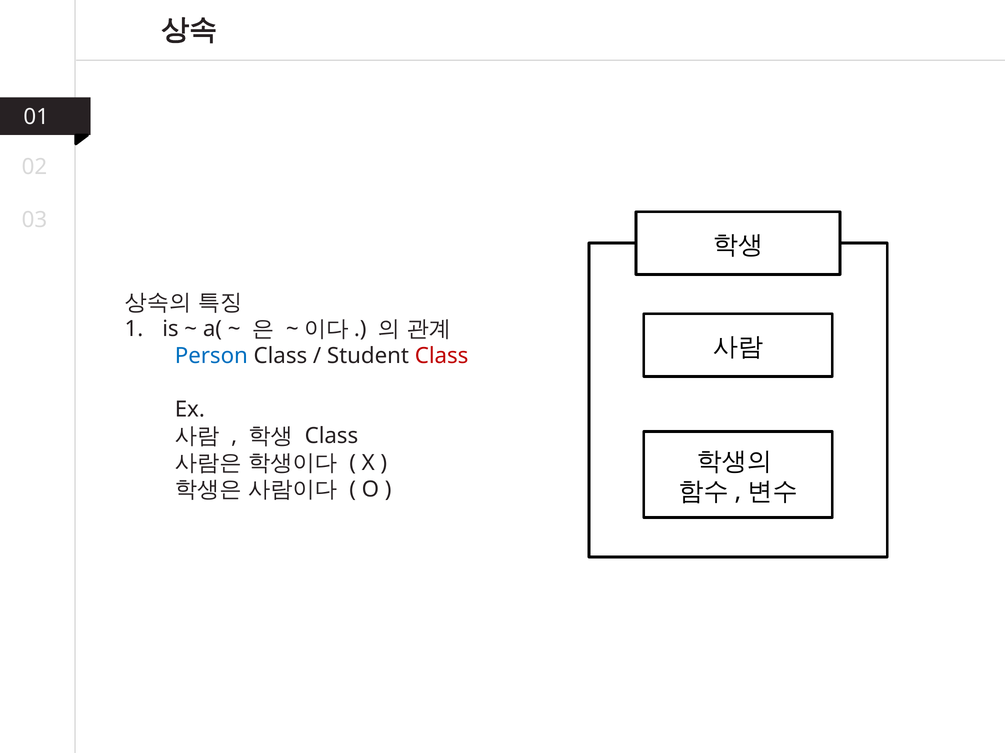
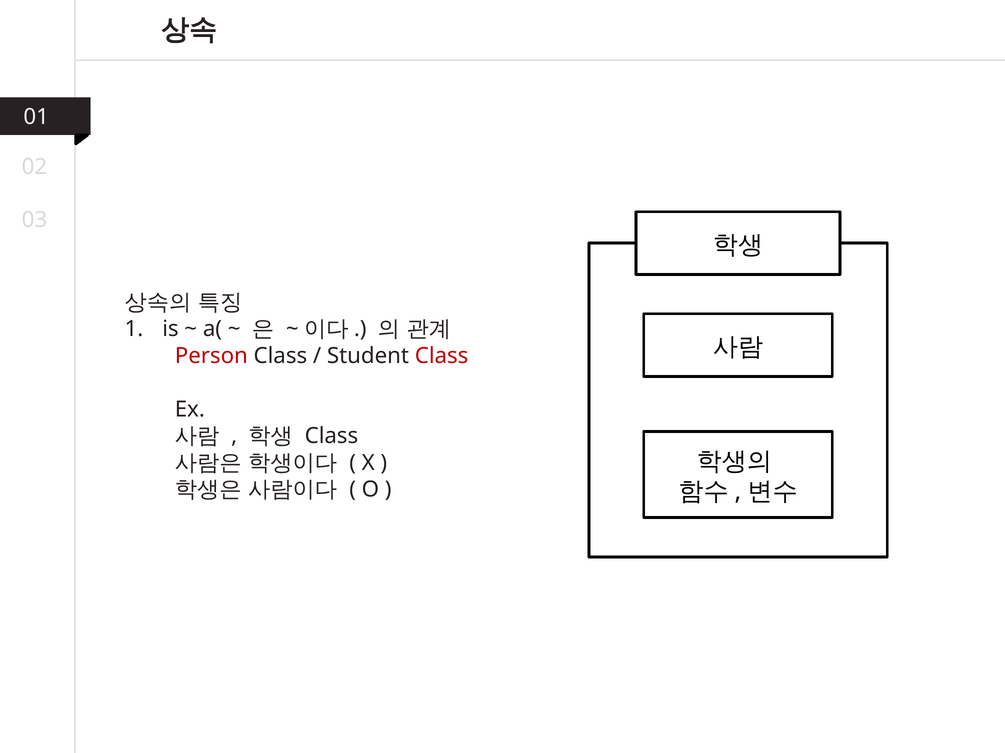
Person colour: blue -> red (211, 356)
